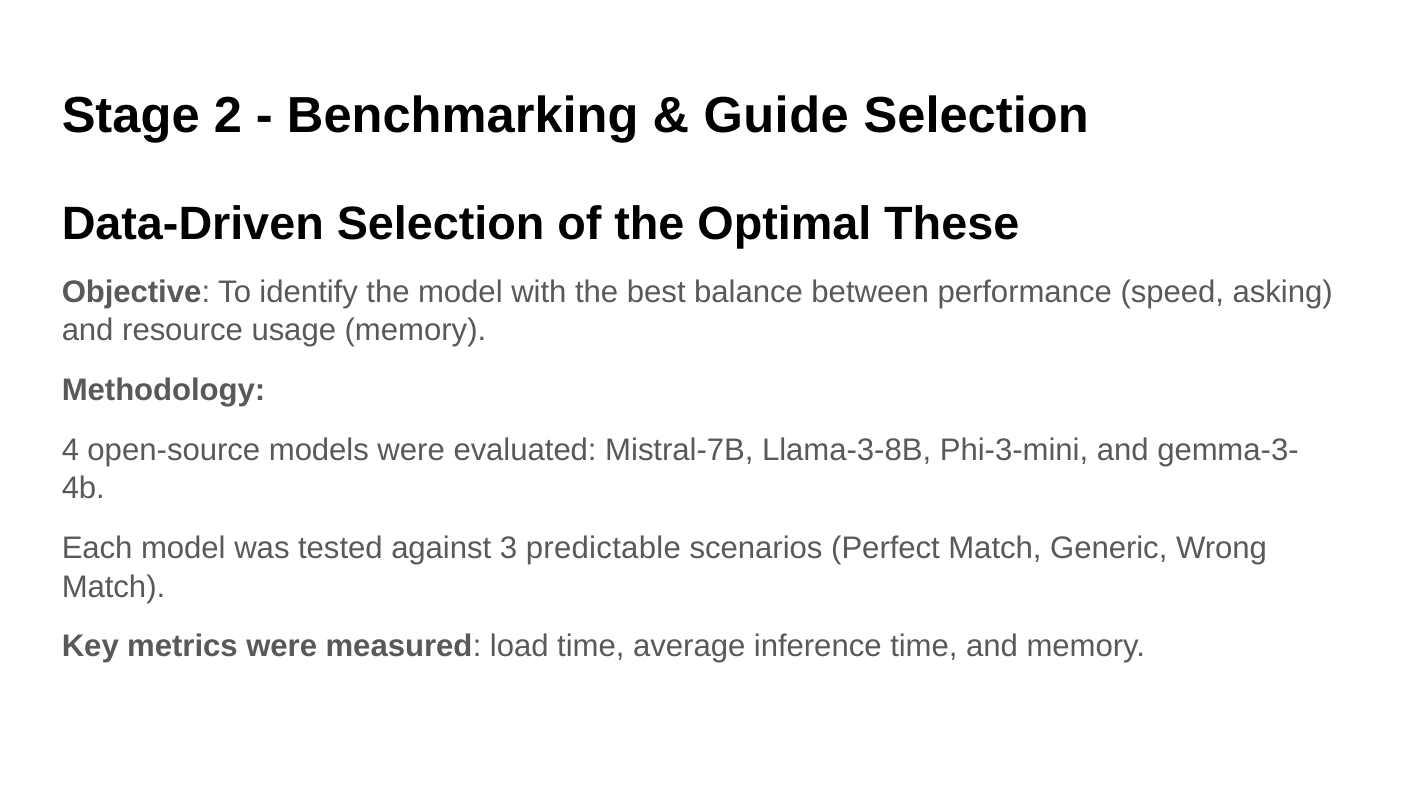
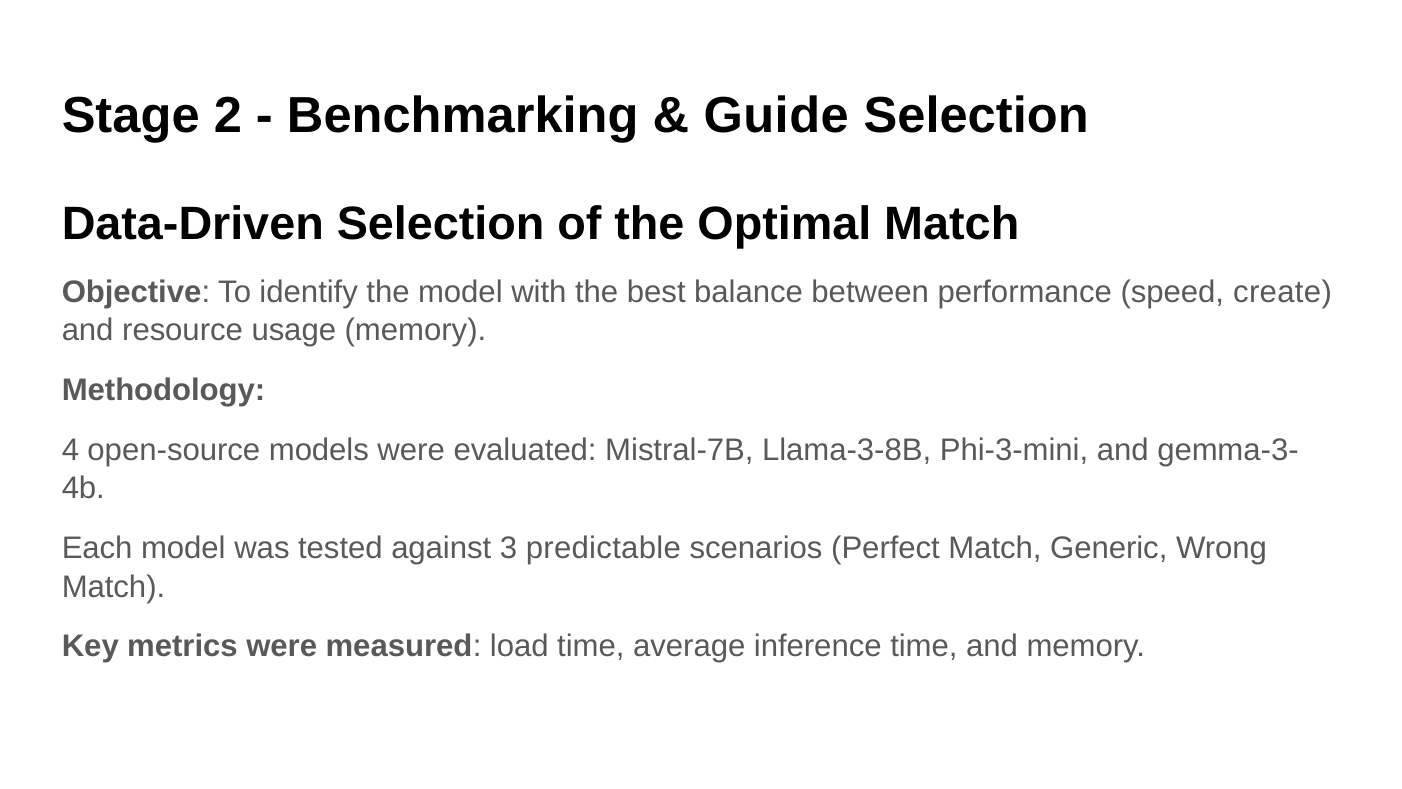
Optimal These: These -> Match (952, 224)
asking: asking -> create (1283, 292)
